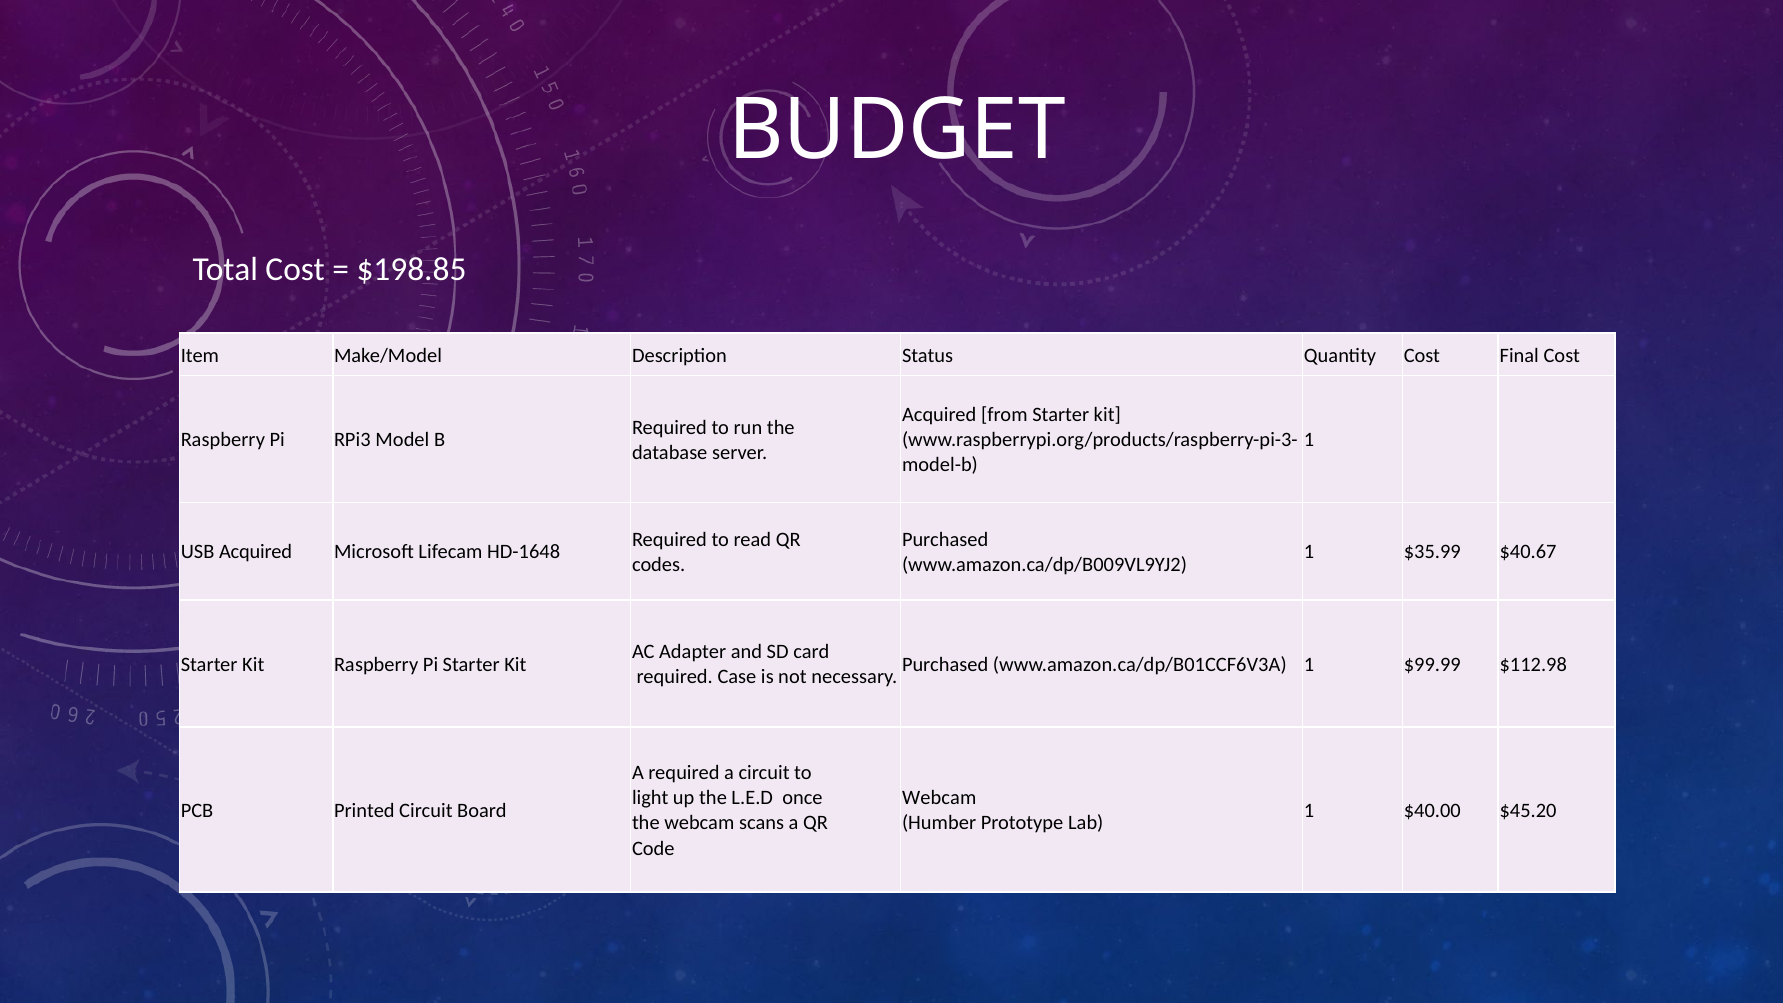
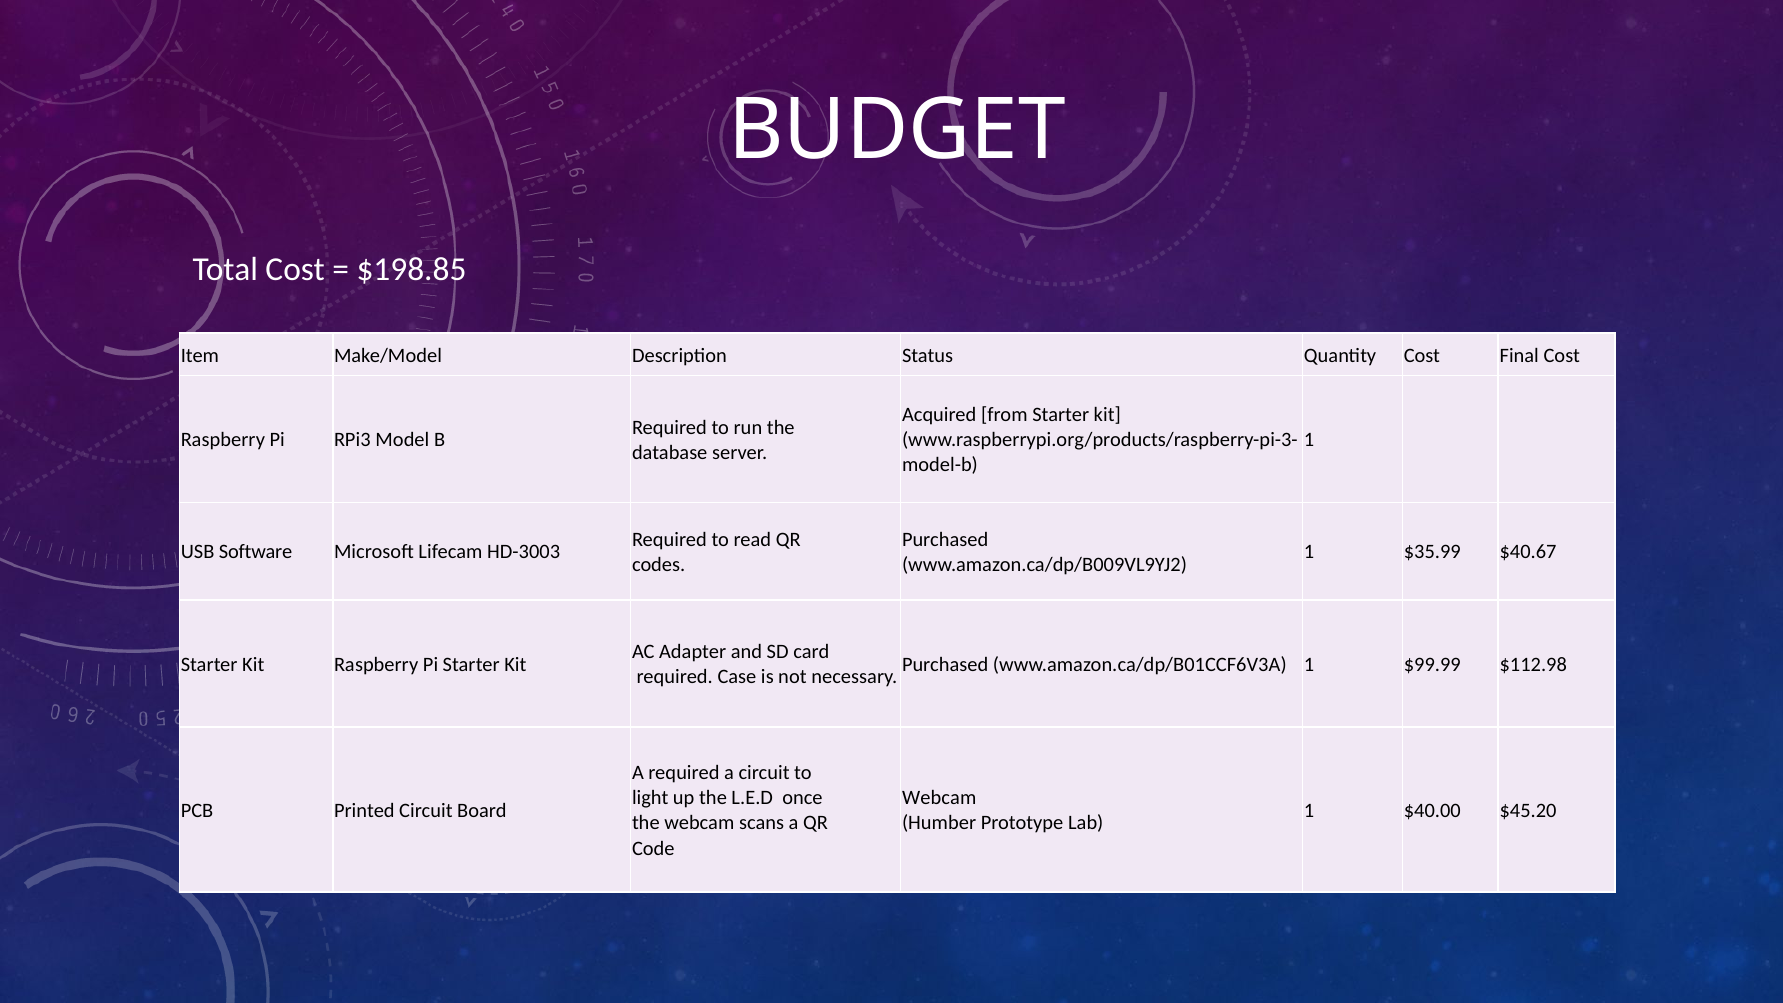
USB Acquired: Acquired -> Software (256, 552)
HD-1648: HD-1648 -> HD-3003 (524, 552)
